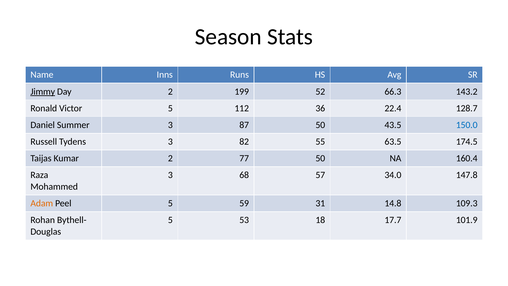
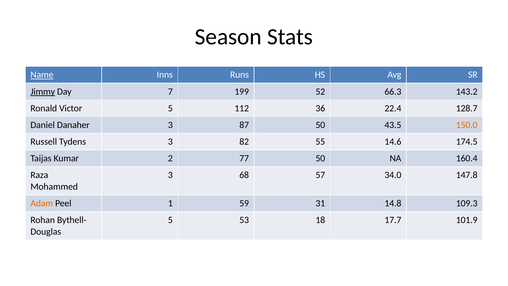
Name underline: none -> present (42, 75)
Day 2: 2 -> 7 (170, 91)
Summer: Summer -> Danaher (73, 125)
150.0 colour: blue -> orange (467, 125)
63.5: 63.5 -> 14.6 (393, 142)
Peel 5: 5 -> 1 (170, 203)
